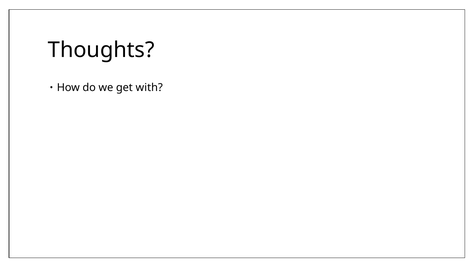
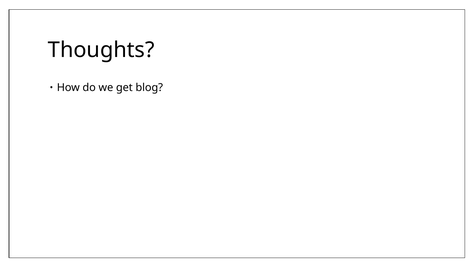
with: with -> blog (149, 88)
